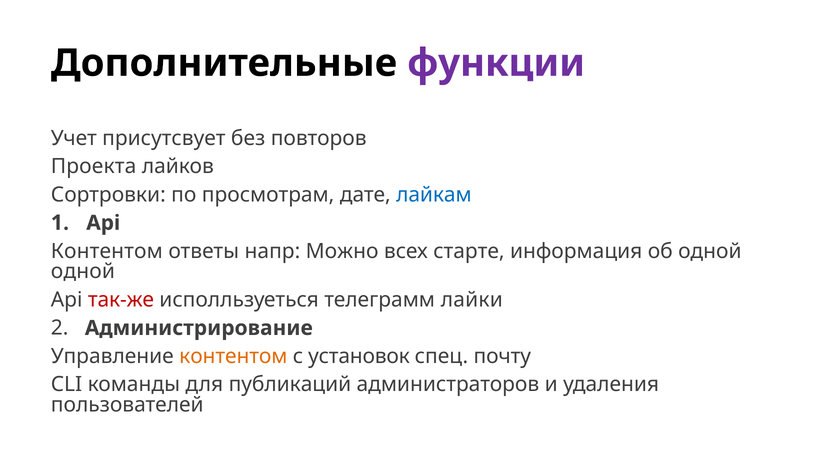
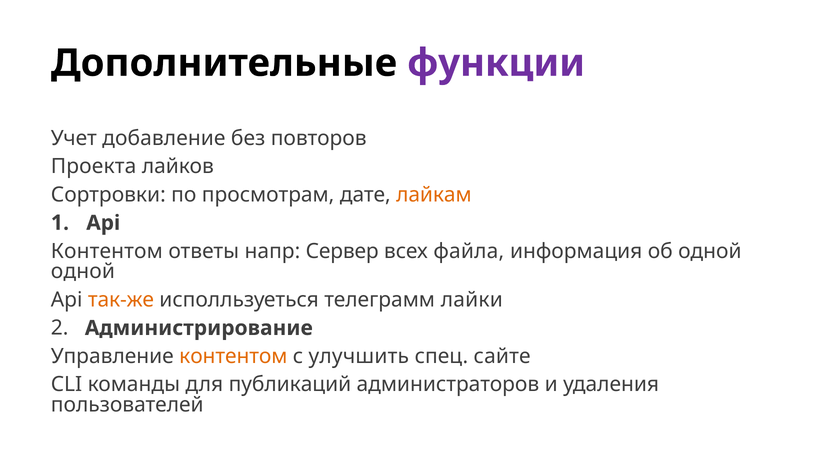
присутсвует: присутсвует -> добавление (164, 138)
лайкам colour: blue -> orange (434, 195)
Можно: Можно -> Сервер (342, 251)
старте: старте -> файла (469, 251)
так-же colour: red -> orange (121, 300)
установок: установок -> улучшить (359, 356)
почту: почту -> сайте (502, 356)
